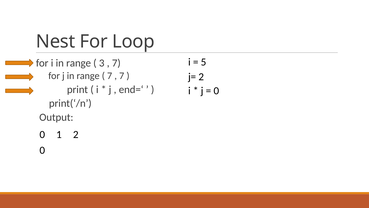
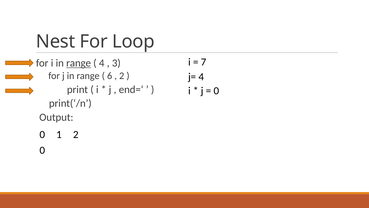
5: 5 -> 7 (204, 62)
range underline: none -> present (79, 63)
3: 3 -> 4 (102, 63)
7: 7 -> 3 (116, 63)
7: 7 -> 6 (110, 76)
7: 7 -> 2 (122, 76)
j= 2: 2 -> 4 (201, 77)
